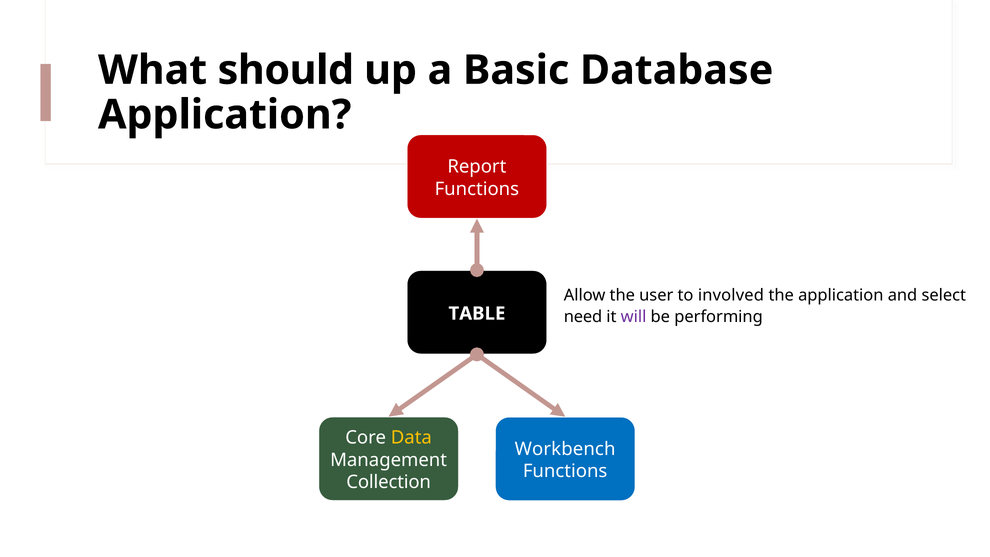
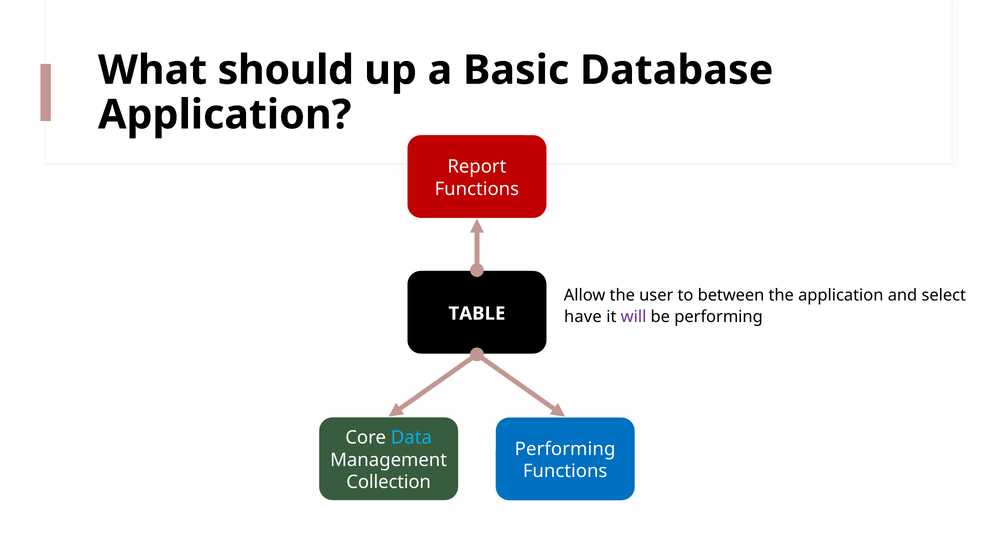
involved: involved -> between (731, 295)
need: need -> have (583, 317)
Data colour: yellow -> light blue (411, 438)
Workbench: Workbench -> Performing (565, 449)
